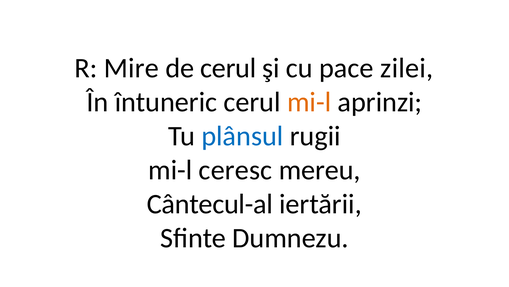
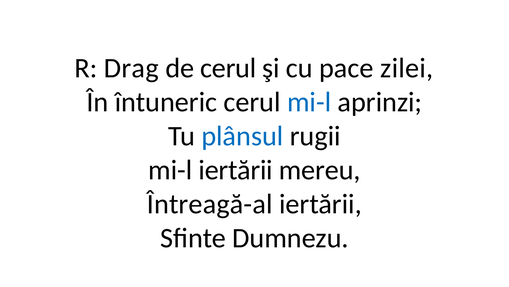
Mire: Mire -> Drag (131, 68)
mi-l colour: orange -> blue (309, 102)
mi-l ceresc: ceresc -> iertării (236, 170)
Cântecul-al: Cântecul-al -> Întreagă-al (210, 204)
